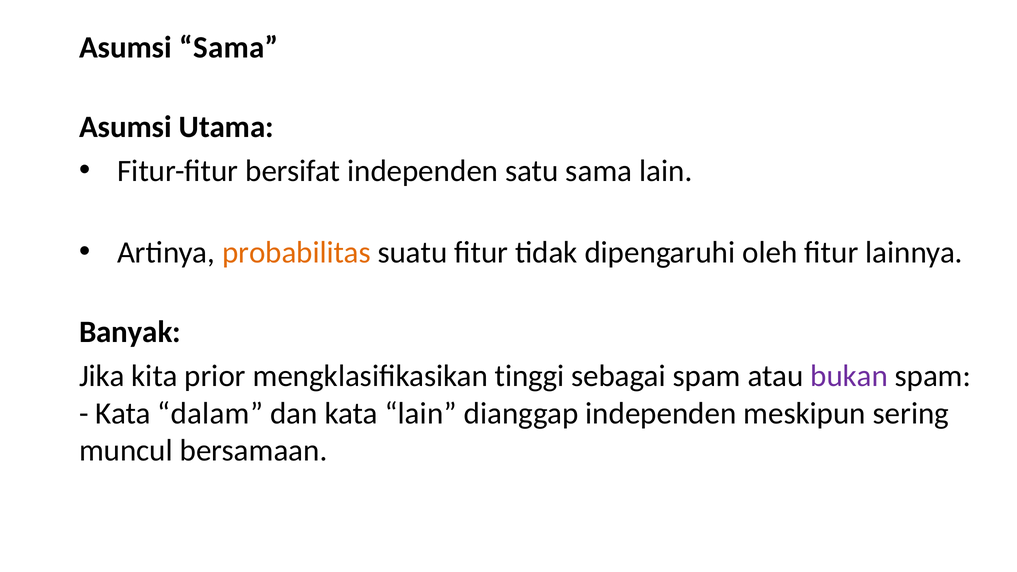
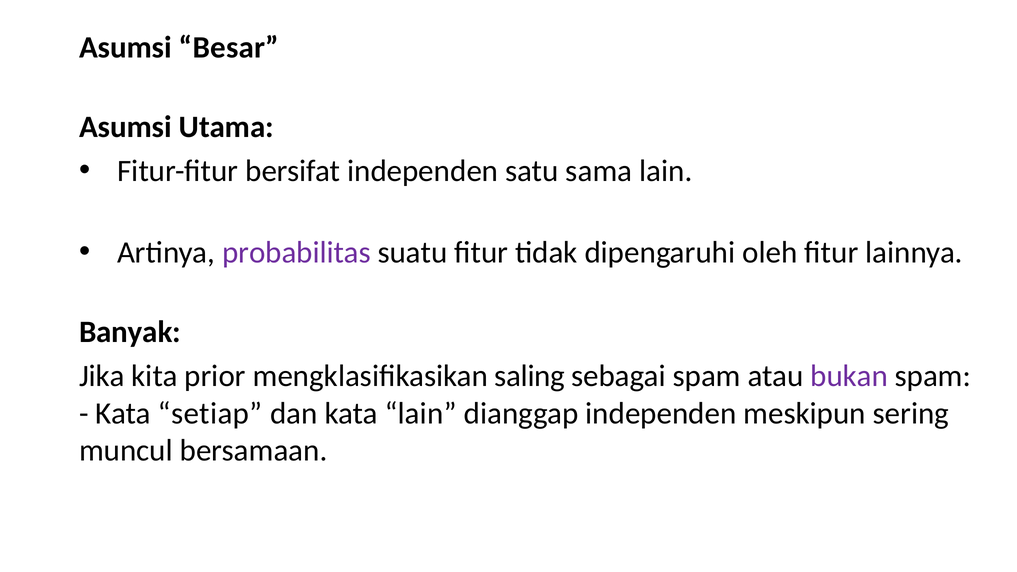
Asumsi Sama: Sama -> Besar (229, 47)
probabilitas colour: orange -> purple (296, 252)
tinggi: tinggi -> saling (530, 376)
dalam: dalam -> setiap (210, 413)
